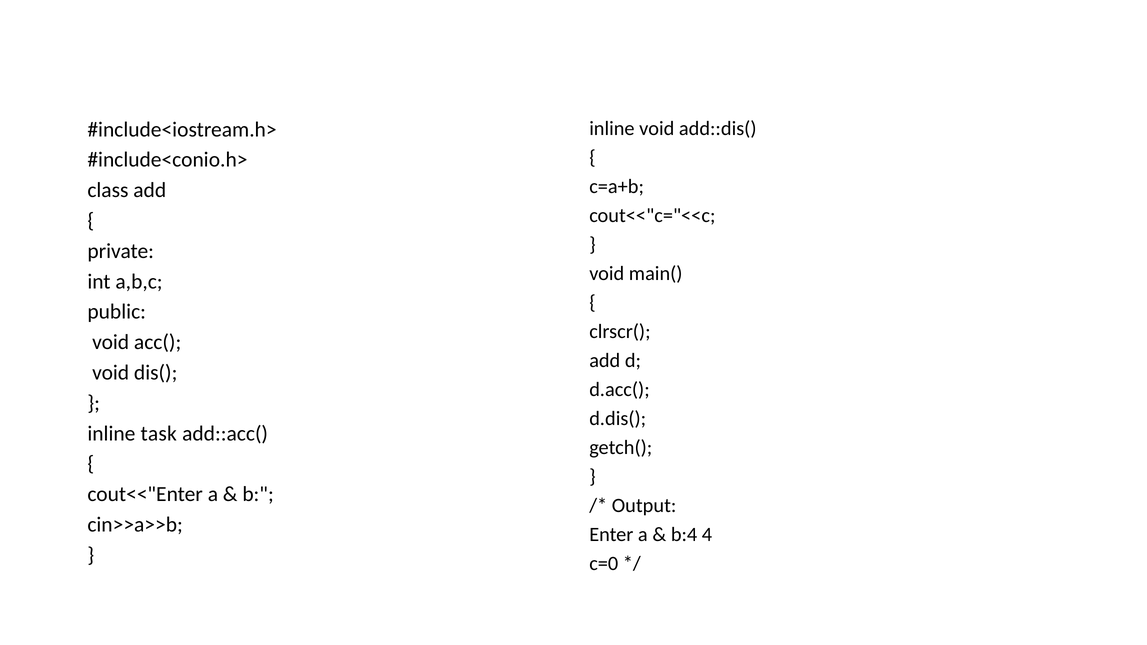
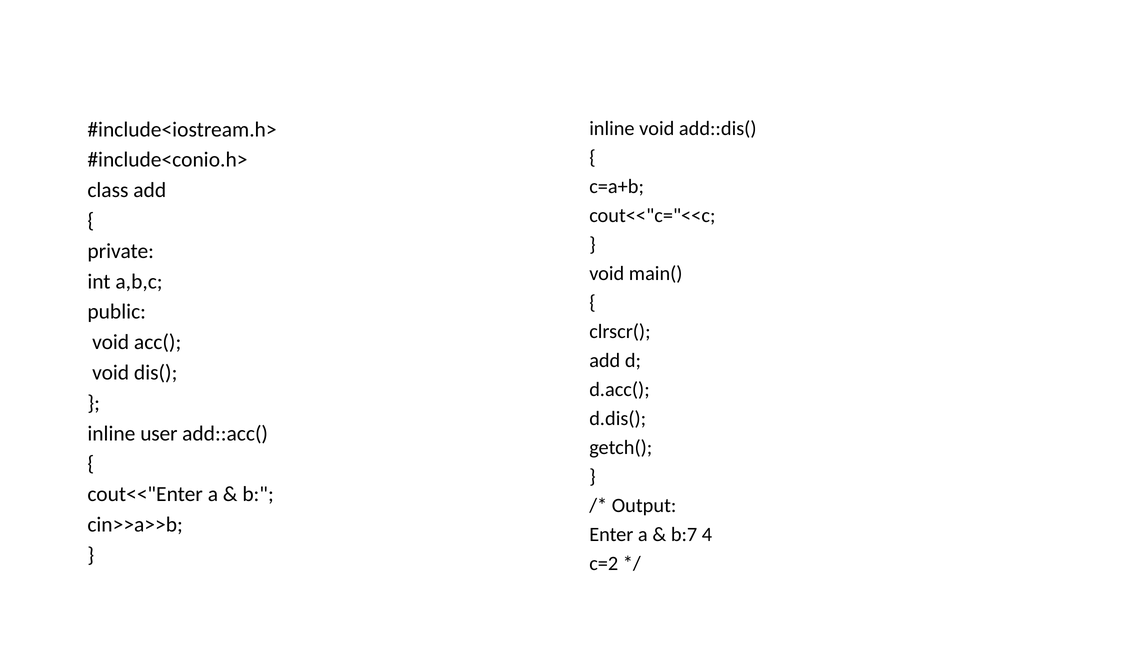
task: task -> user (159, 434)
b:4: b:4 -> b:7 (684, 535)
c=0: c=0 -> c=2 (604, 564)
